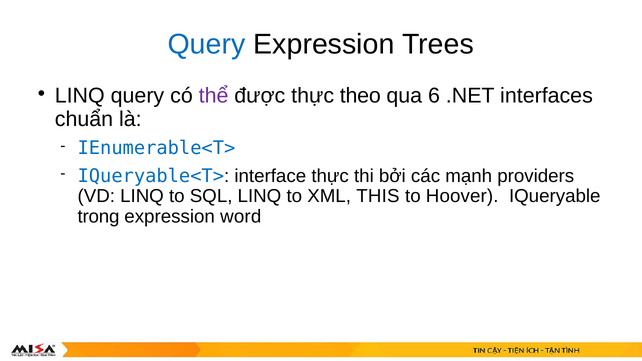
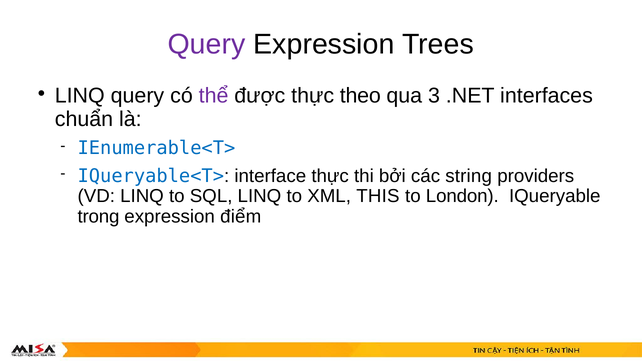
Query colour: blue -> purple (207, 44)
6: 6 -> 3 (434, 96)
mạnh: mạnh -> string (469, 176)
Hoover: Hoover -> London (462, 196)
word: word -> điểm (241, 217)
